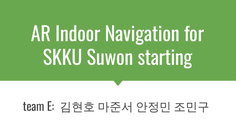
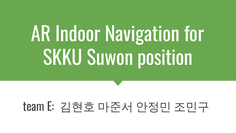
starting: starting -> position (165, 58)
